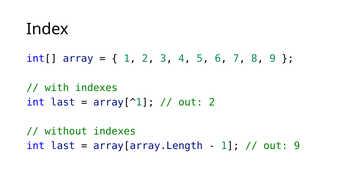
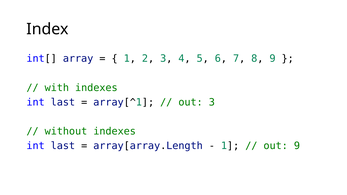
out 2: 2 -> 3 (212, 102)
